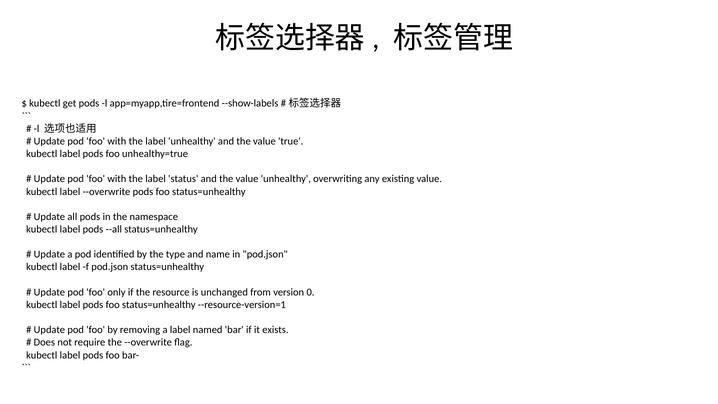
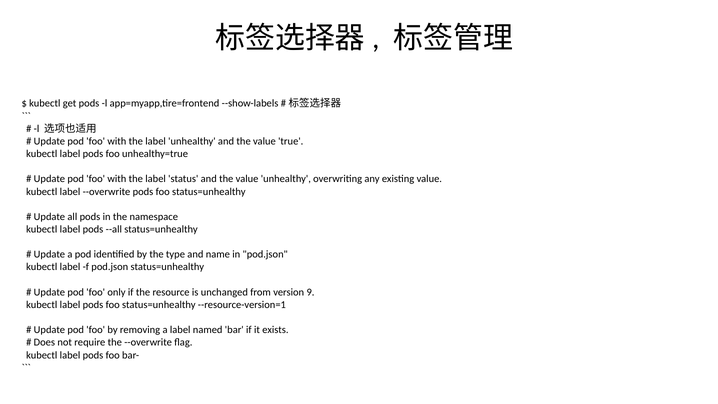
0: 0 -> 9 (310, 292)
